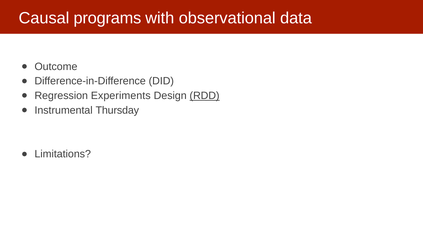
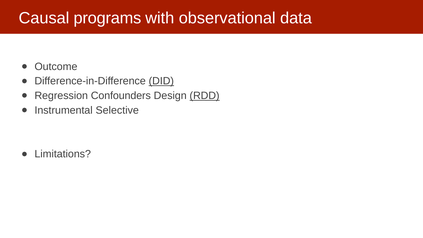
DID underline: none -> present (161, 81)
Experiments: Experiments -> Confounders (121, 96)
Thursday: Thursday -> Selective (117, 110)
